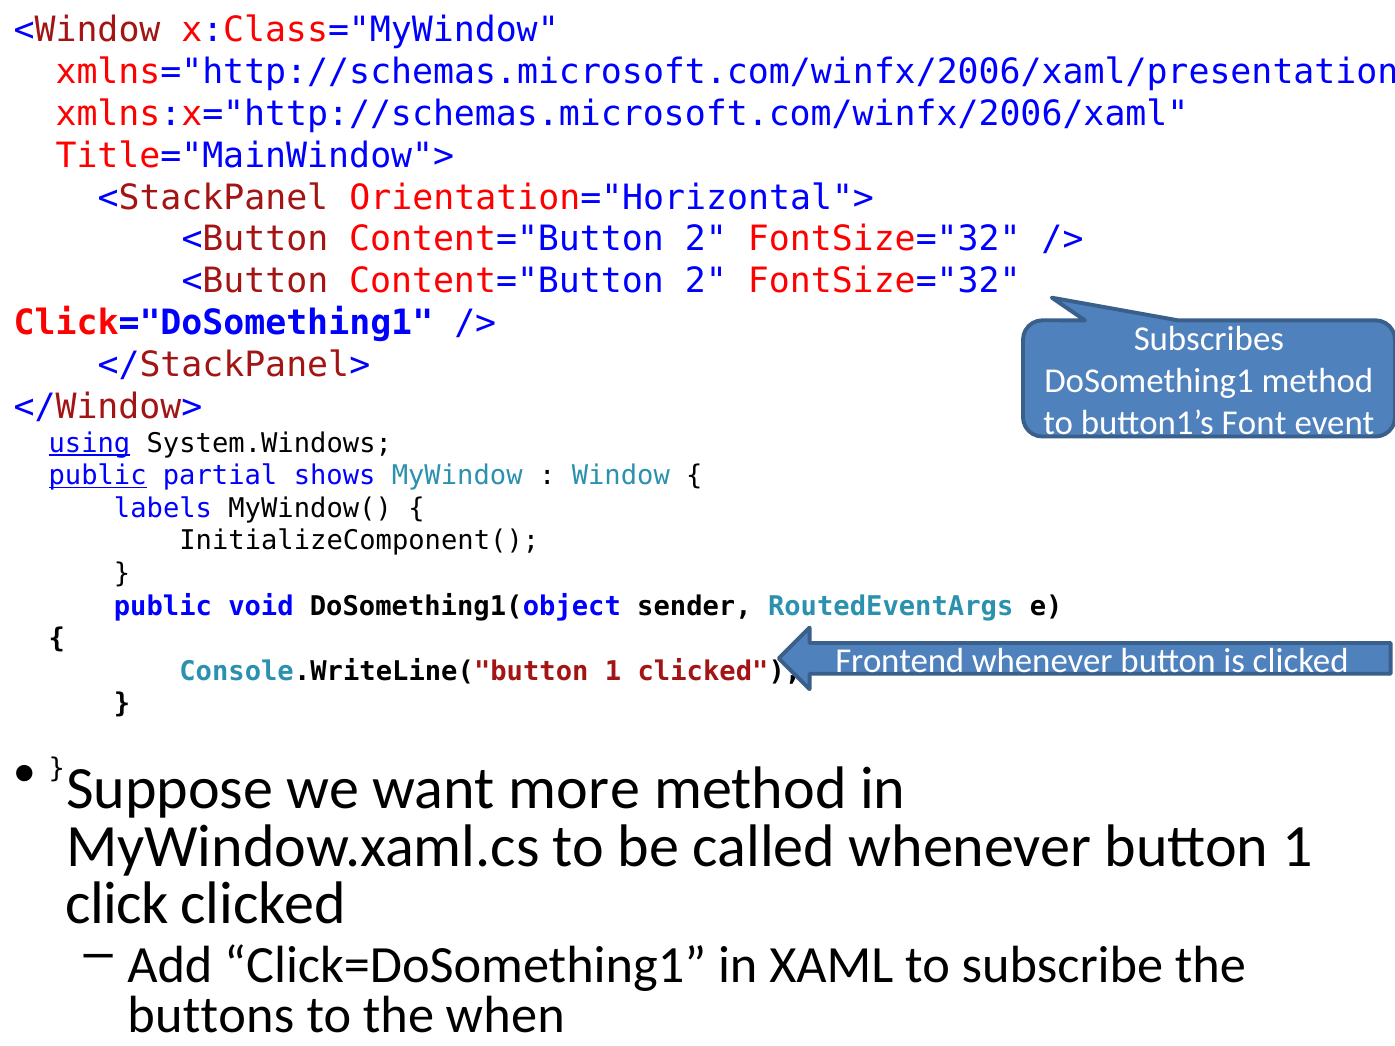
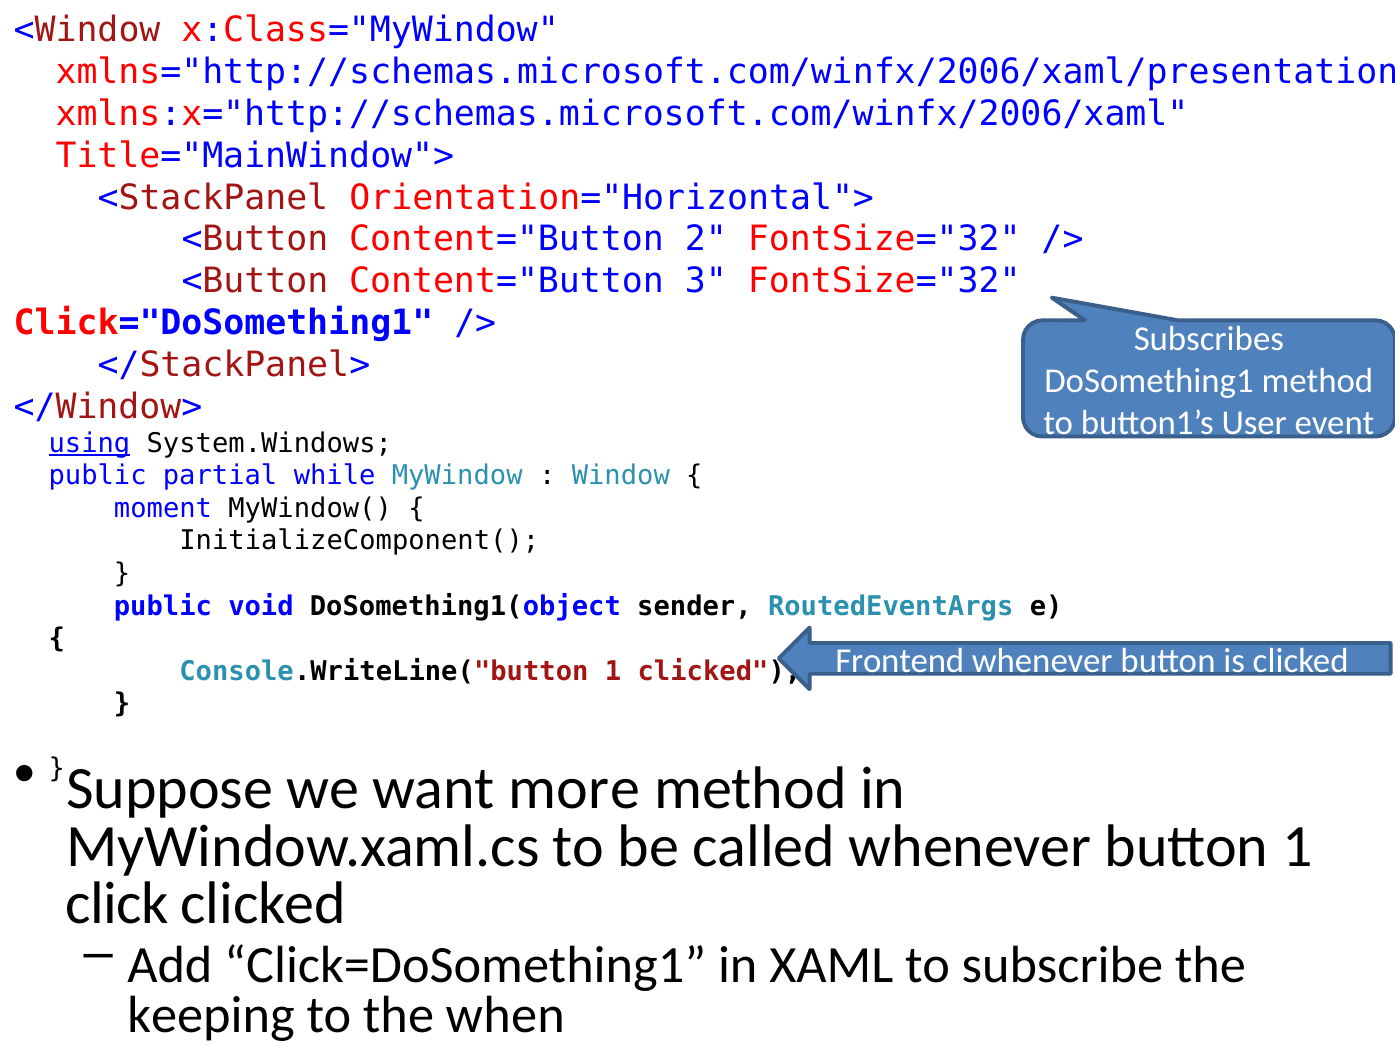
2: 2 -> 3 (706, 281)
Font: Font -> User (1254, 423)
public underline: present -> none (98, 476)
shows: shows -> while (335, 476)
labels: labels -> moment (163, 509)
buttons: buttons -> keeping (211, 1016)
